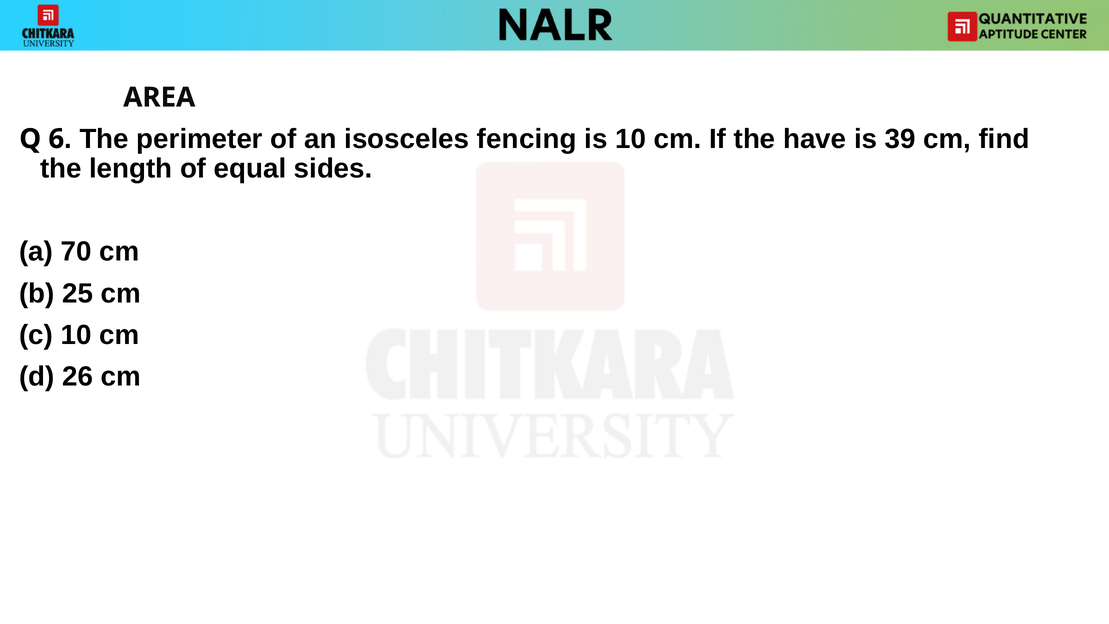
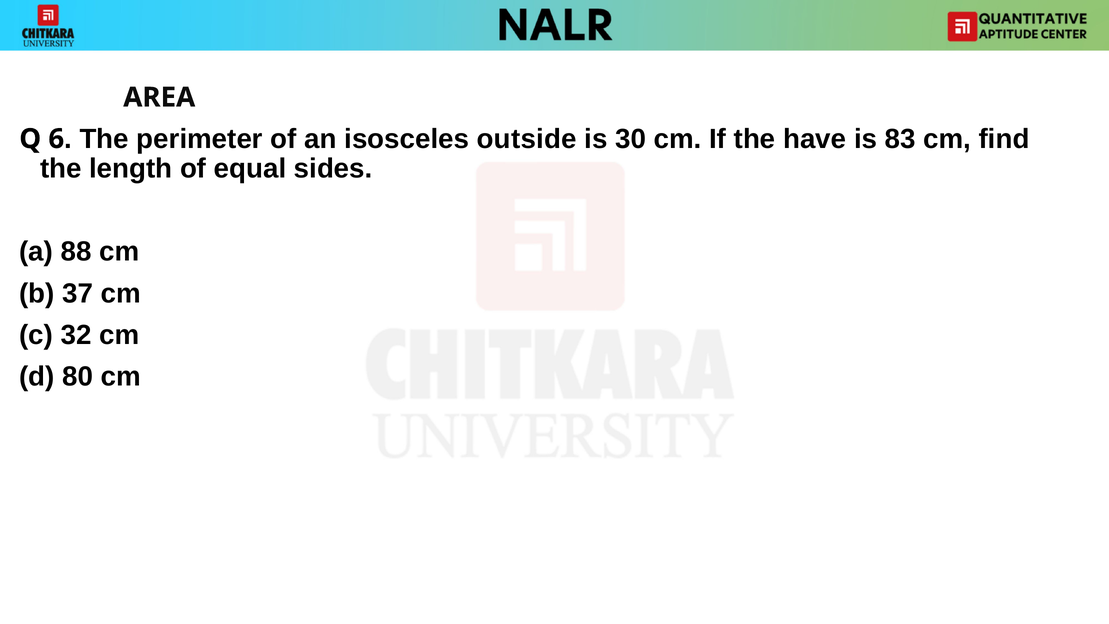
fencing: fencing -> outside (527, 139)
is 10: 10 -> 30 (631, 139)
39: 39 -> 83 (900, 139)
70: 70 -> 88 (76, 252)
25: 25 -> 37 (78, 293)
c 10: 10 -> 32 (76, 335)
26: 26 -> 80 (78, 376)
